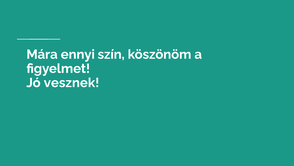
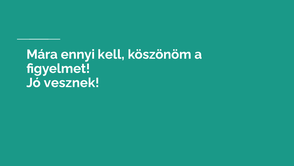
szín: szín -> kell (111, 54)
